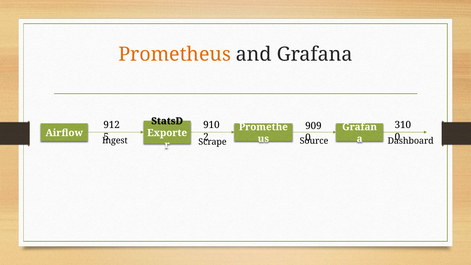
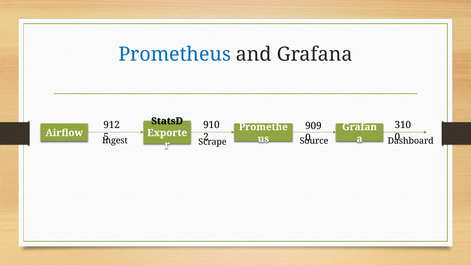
Prometheus colour: orange -> blue (175, 54)
